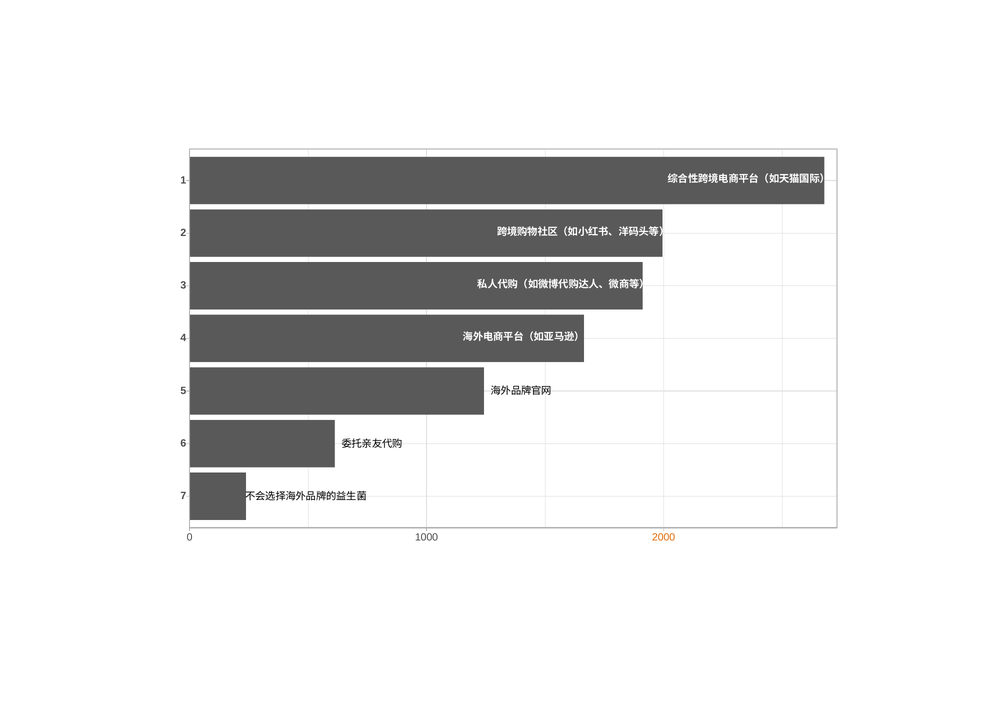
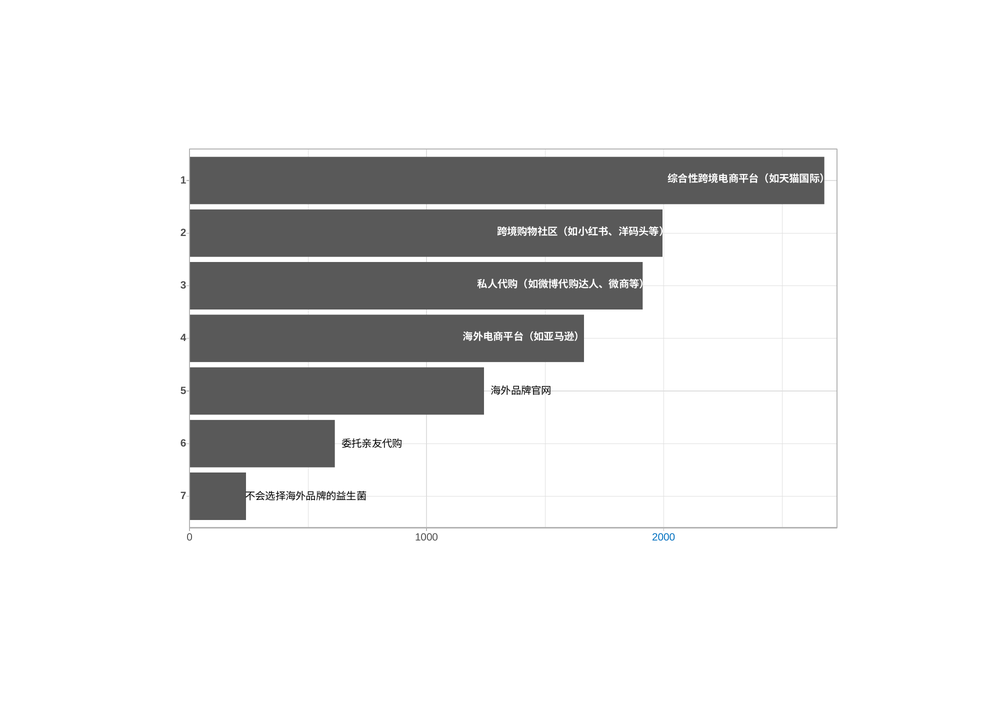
2000 colour: orange -> blue (664, 537)
